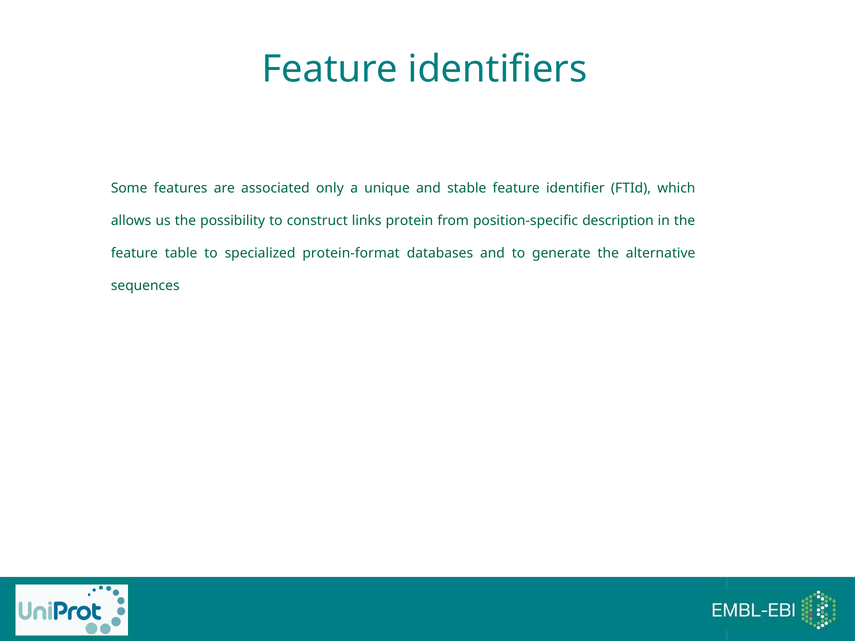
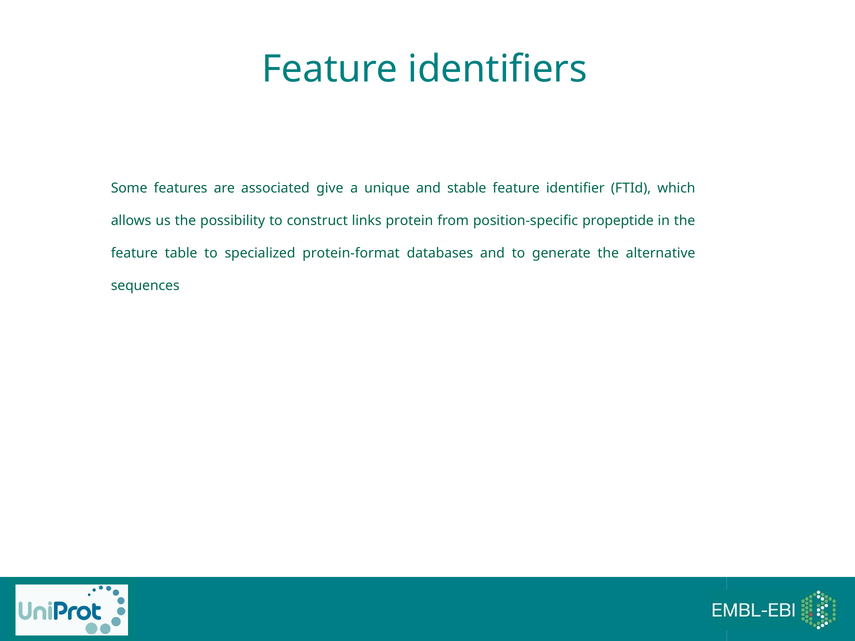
only: only -> give (330, 188)
description: description -> propeptide (618, 221)
